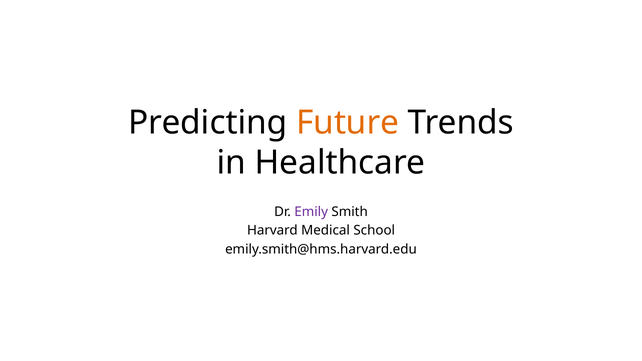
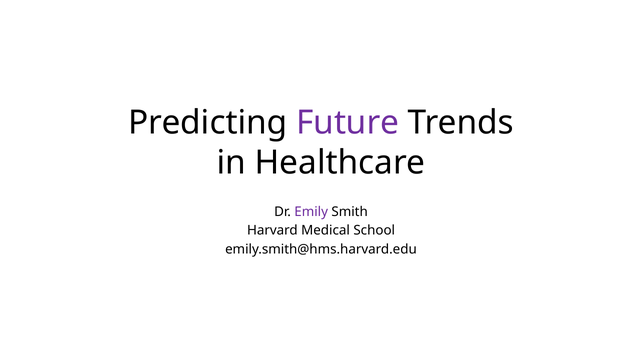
Future colour: orange -> purple (348, 123)
